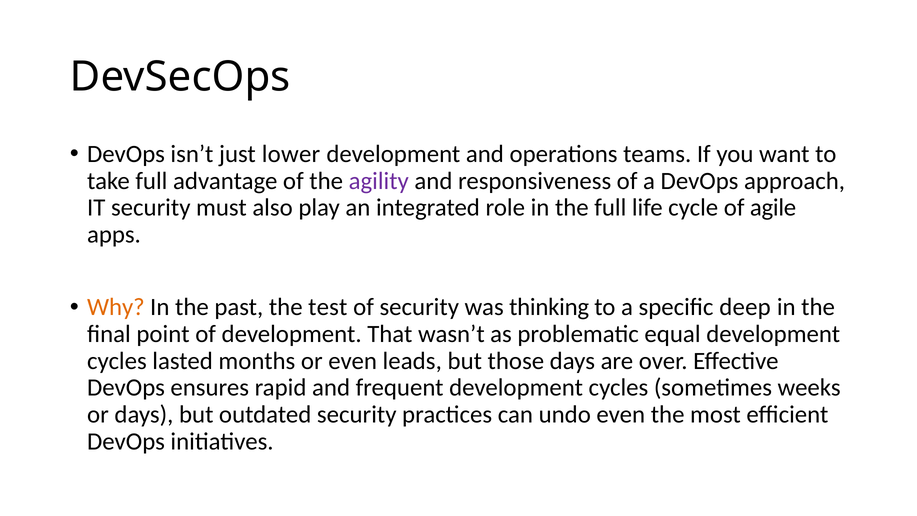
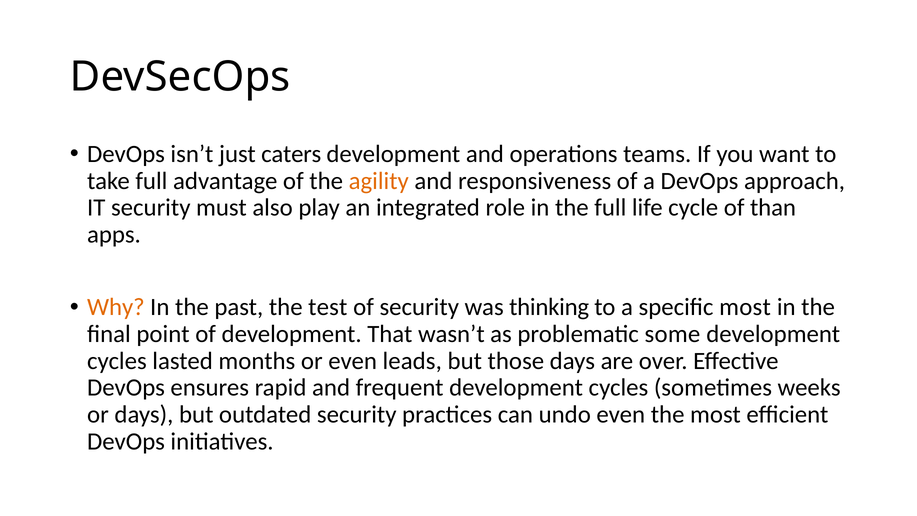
lower: lower -> caters (291, 154)
agility colour: purple -> orange (379, 181)
agile: agile -> than (773, 208)
specific deep: deep -> most (745, 307)
equal: equal -> some (672, 334)
